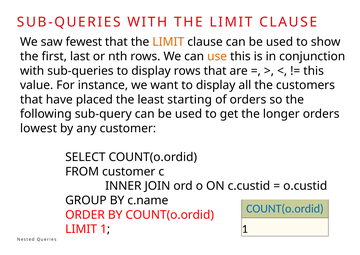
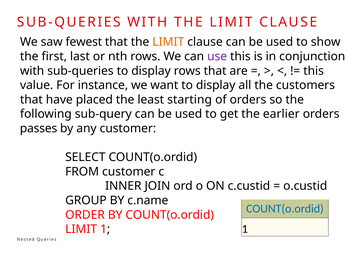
use colour: orange -> purple (217, 56)
longer: longer -> earlier (281, 114)
lowest: lowest -> passes (39, 128)
